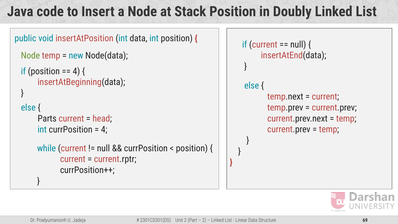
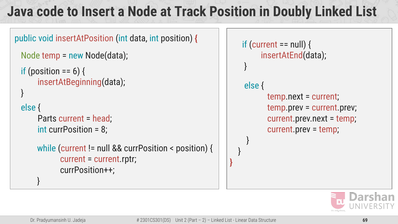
Stack: Stack -> Track (190, 12)
4: 4 -> 6 (76, 71)
4: 4 -> 8 (104, 129)
